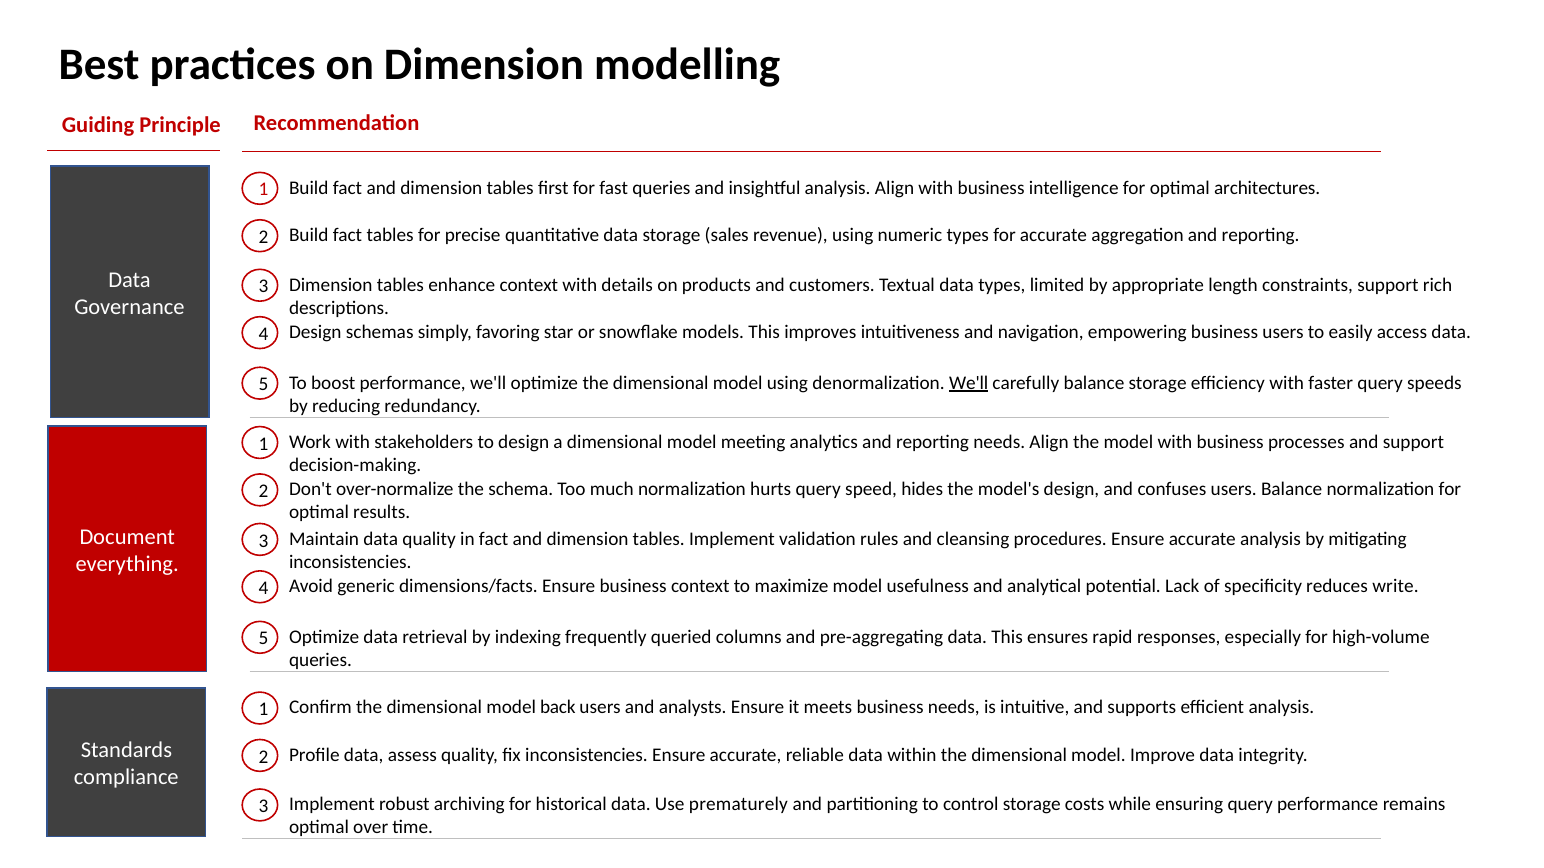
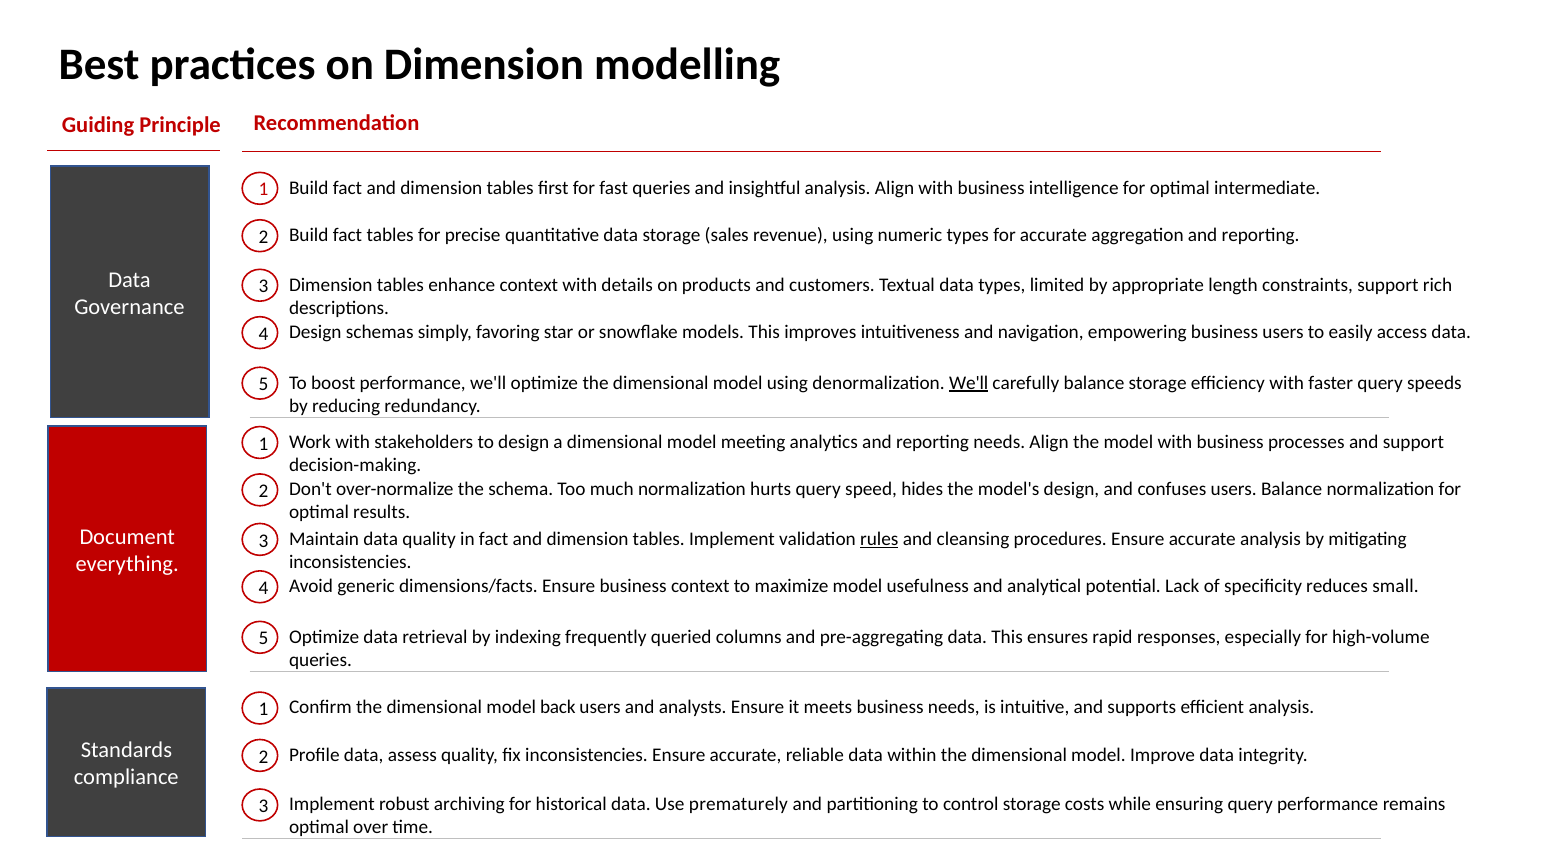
architectures: architectures -> intermediate (1267, 188)
rules underline: none -> present (879, 539)
write: write -> small (1395, 587)
